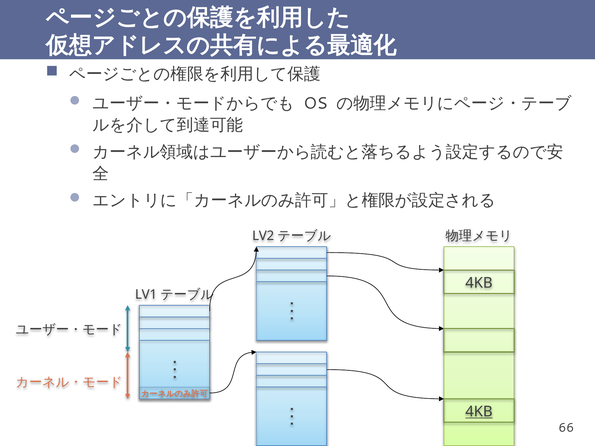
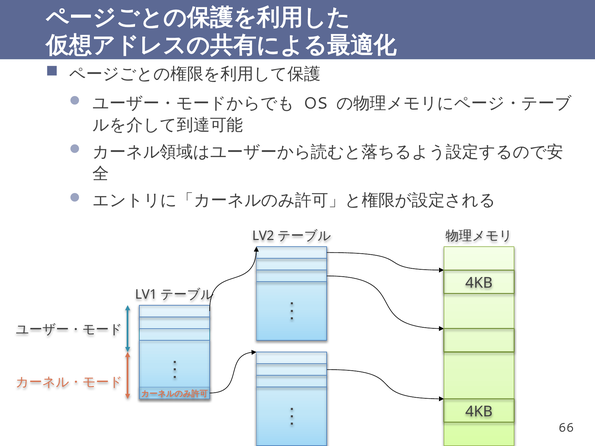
4KB underline: present -> none (479, 412)
